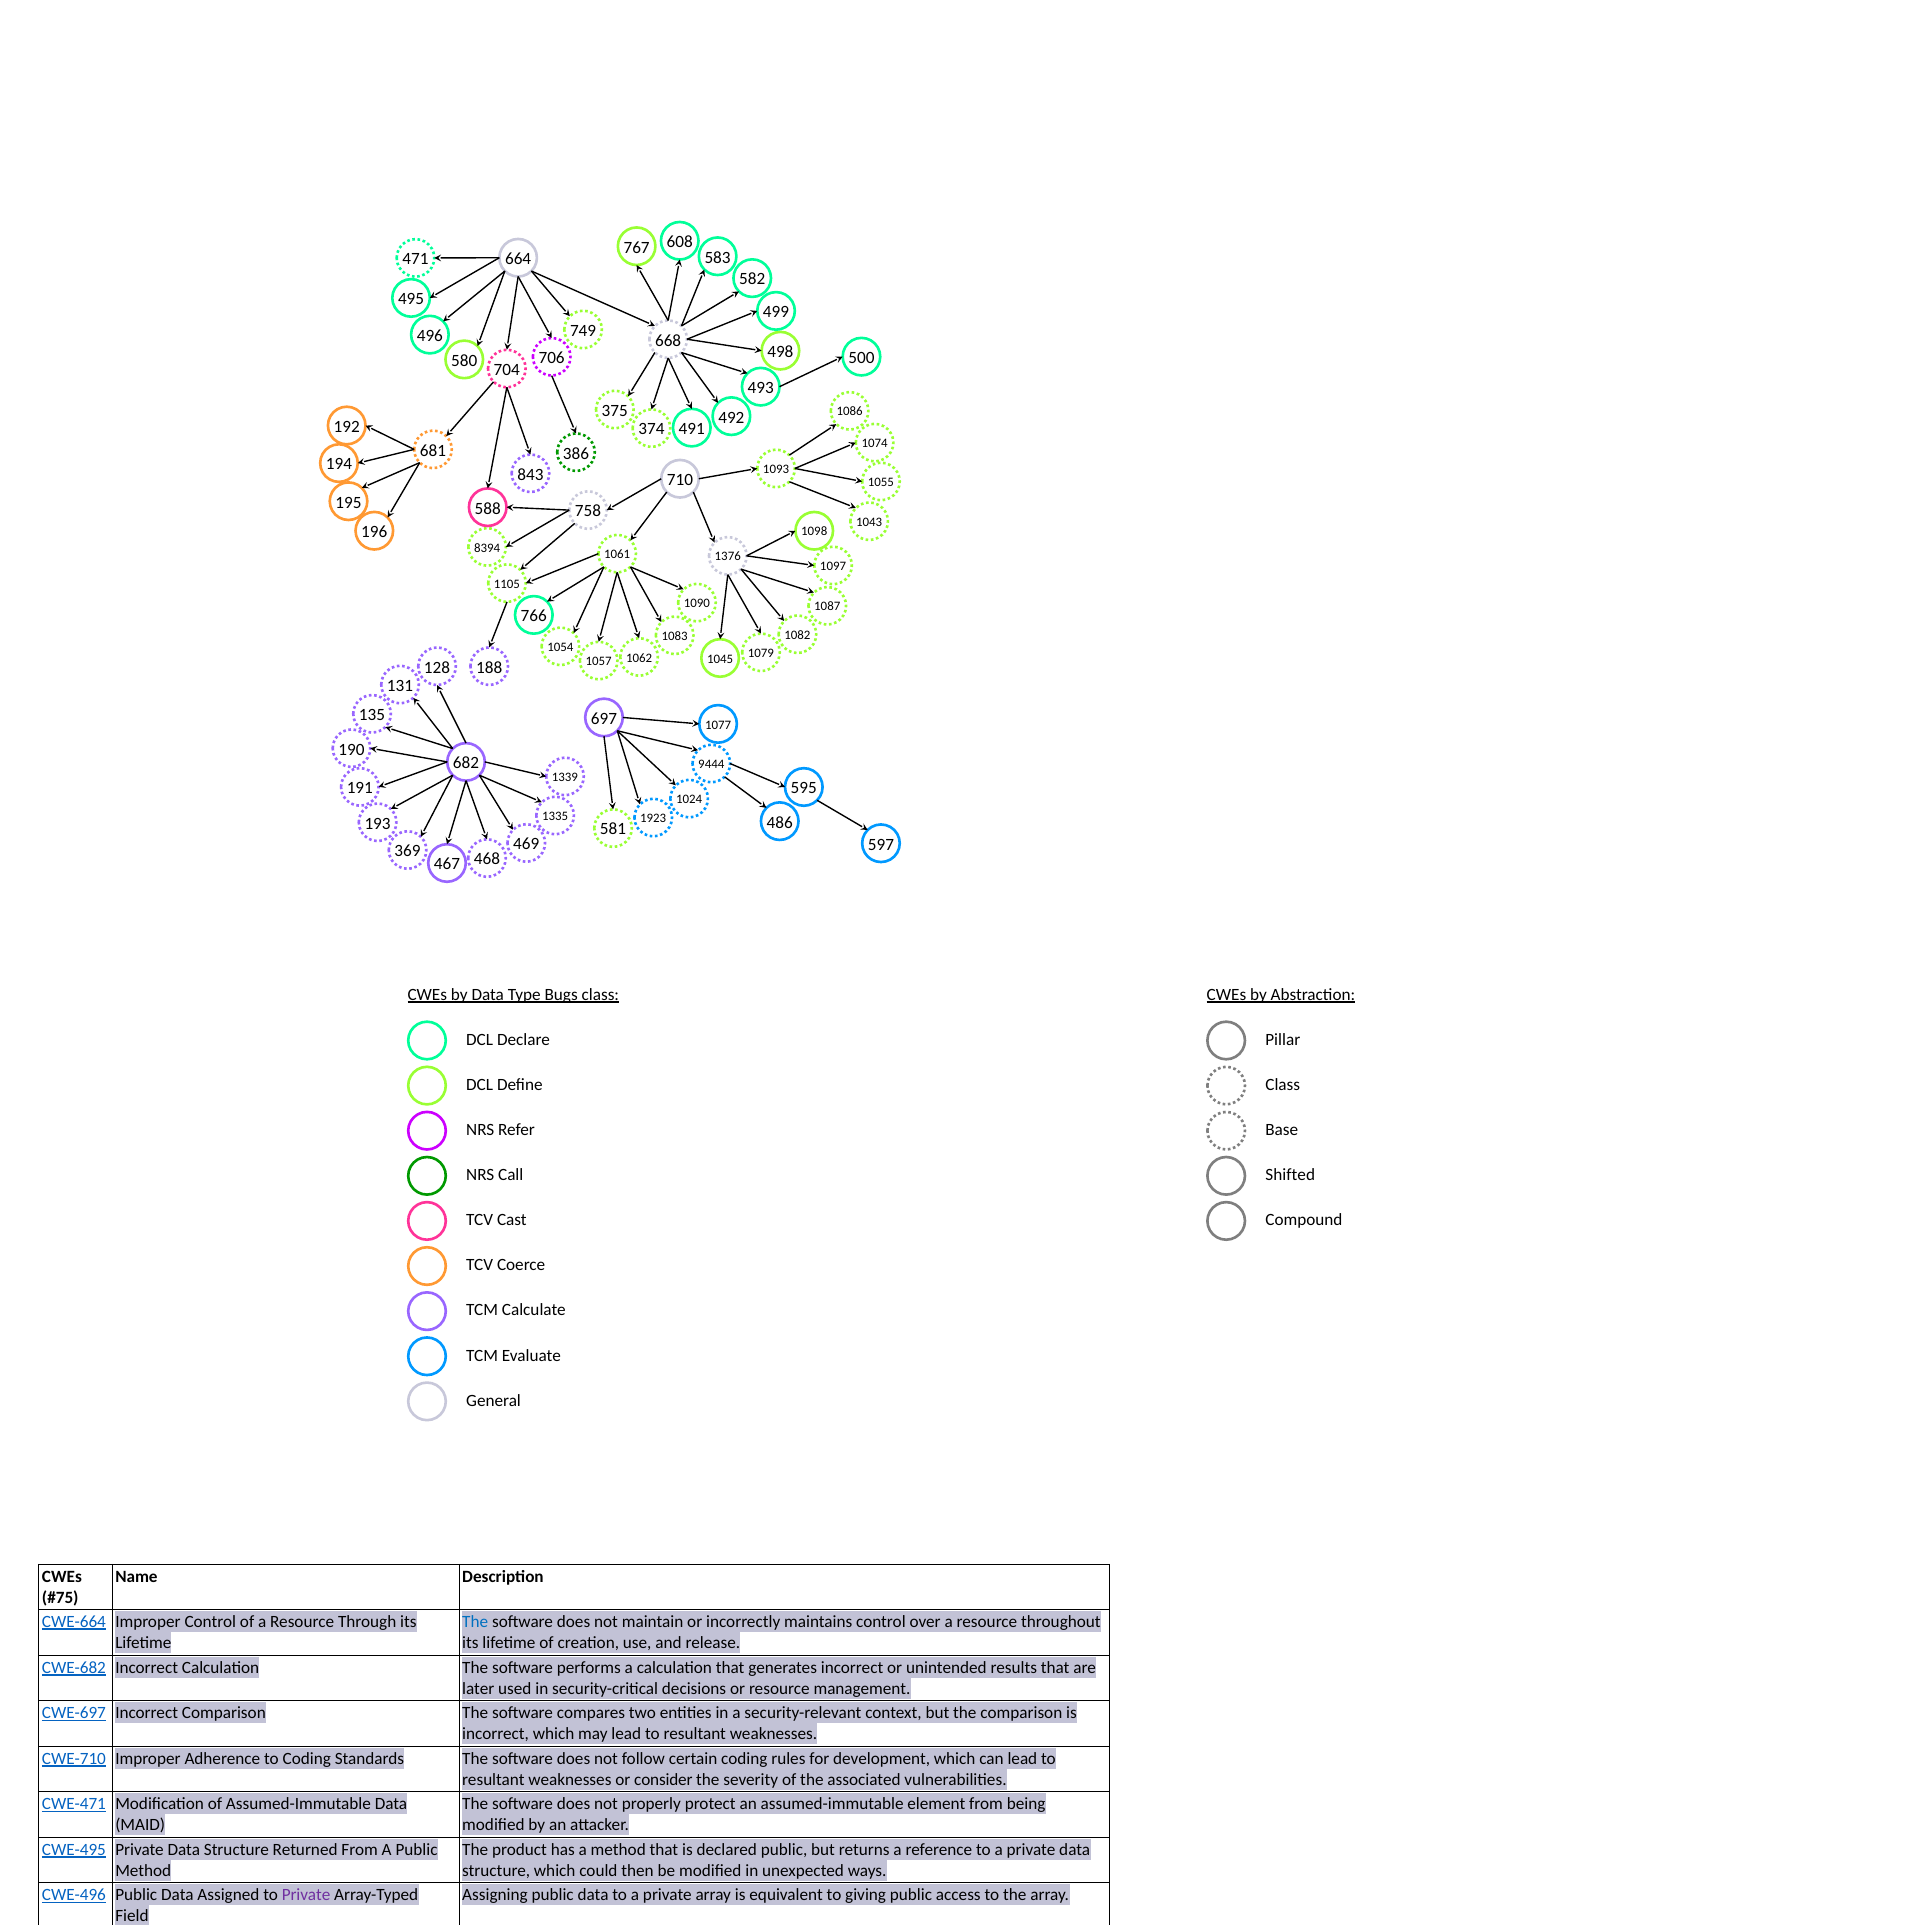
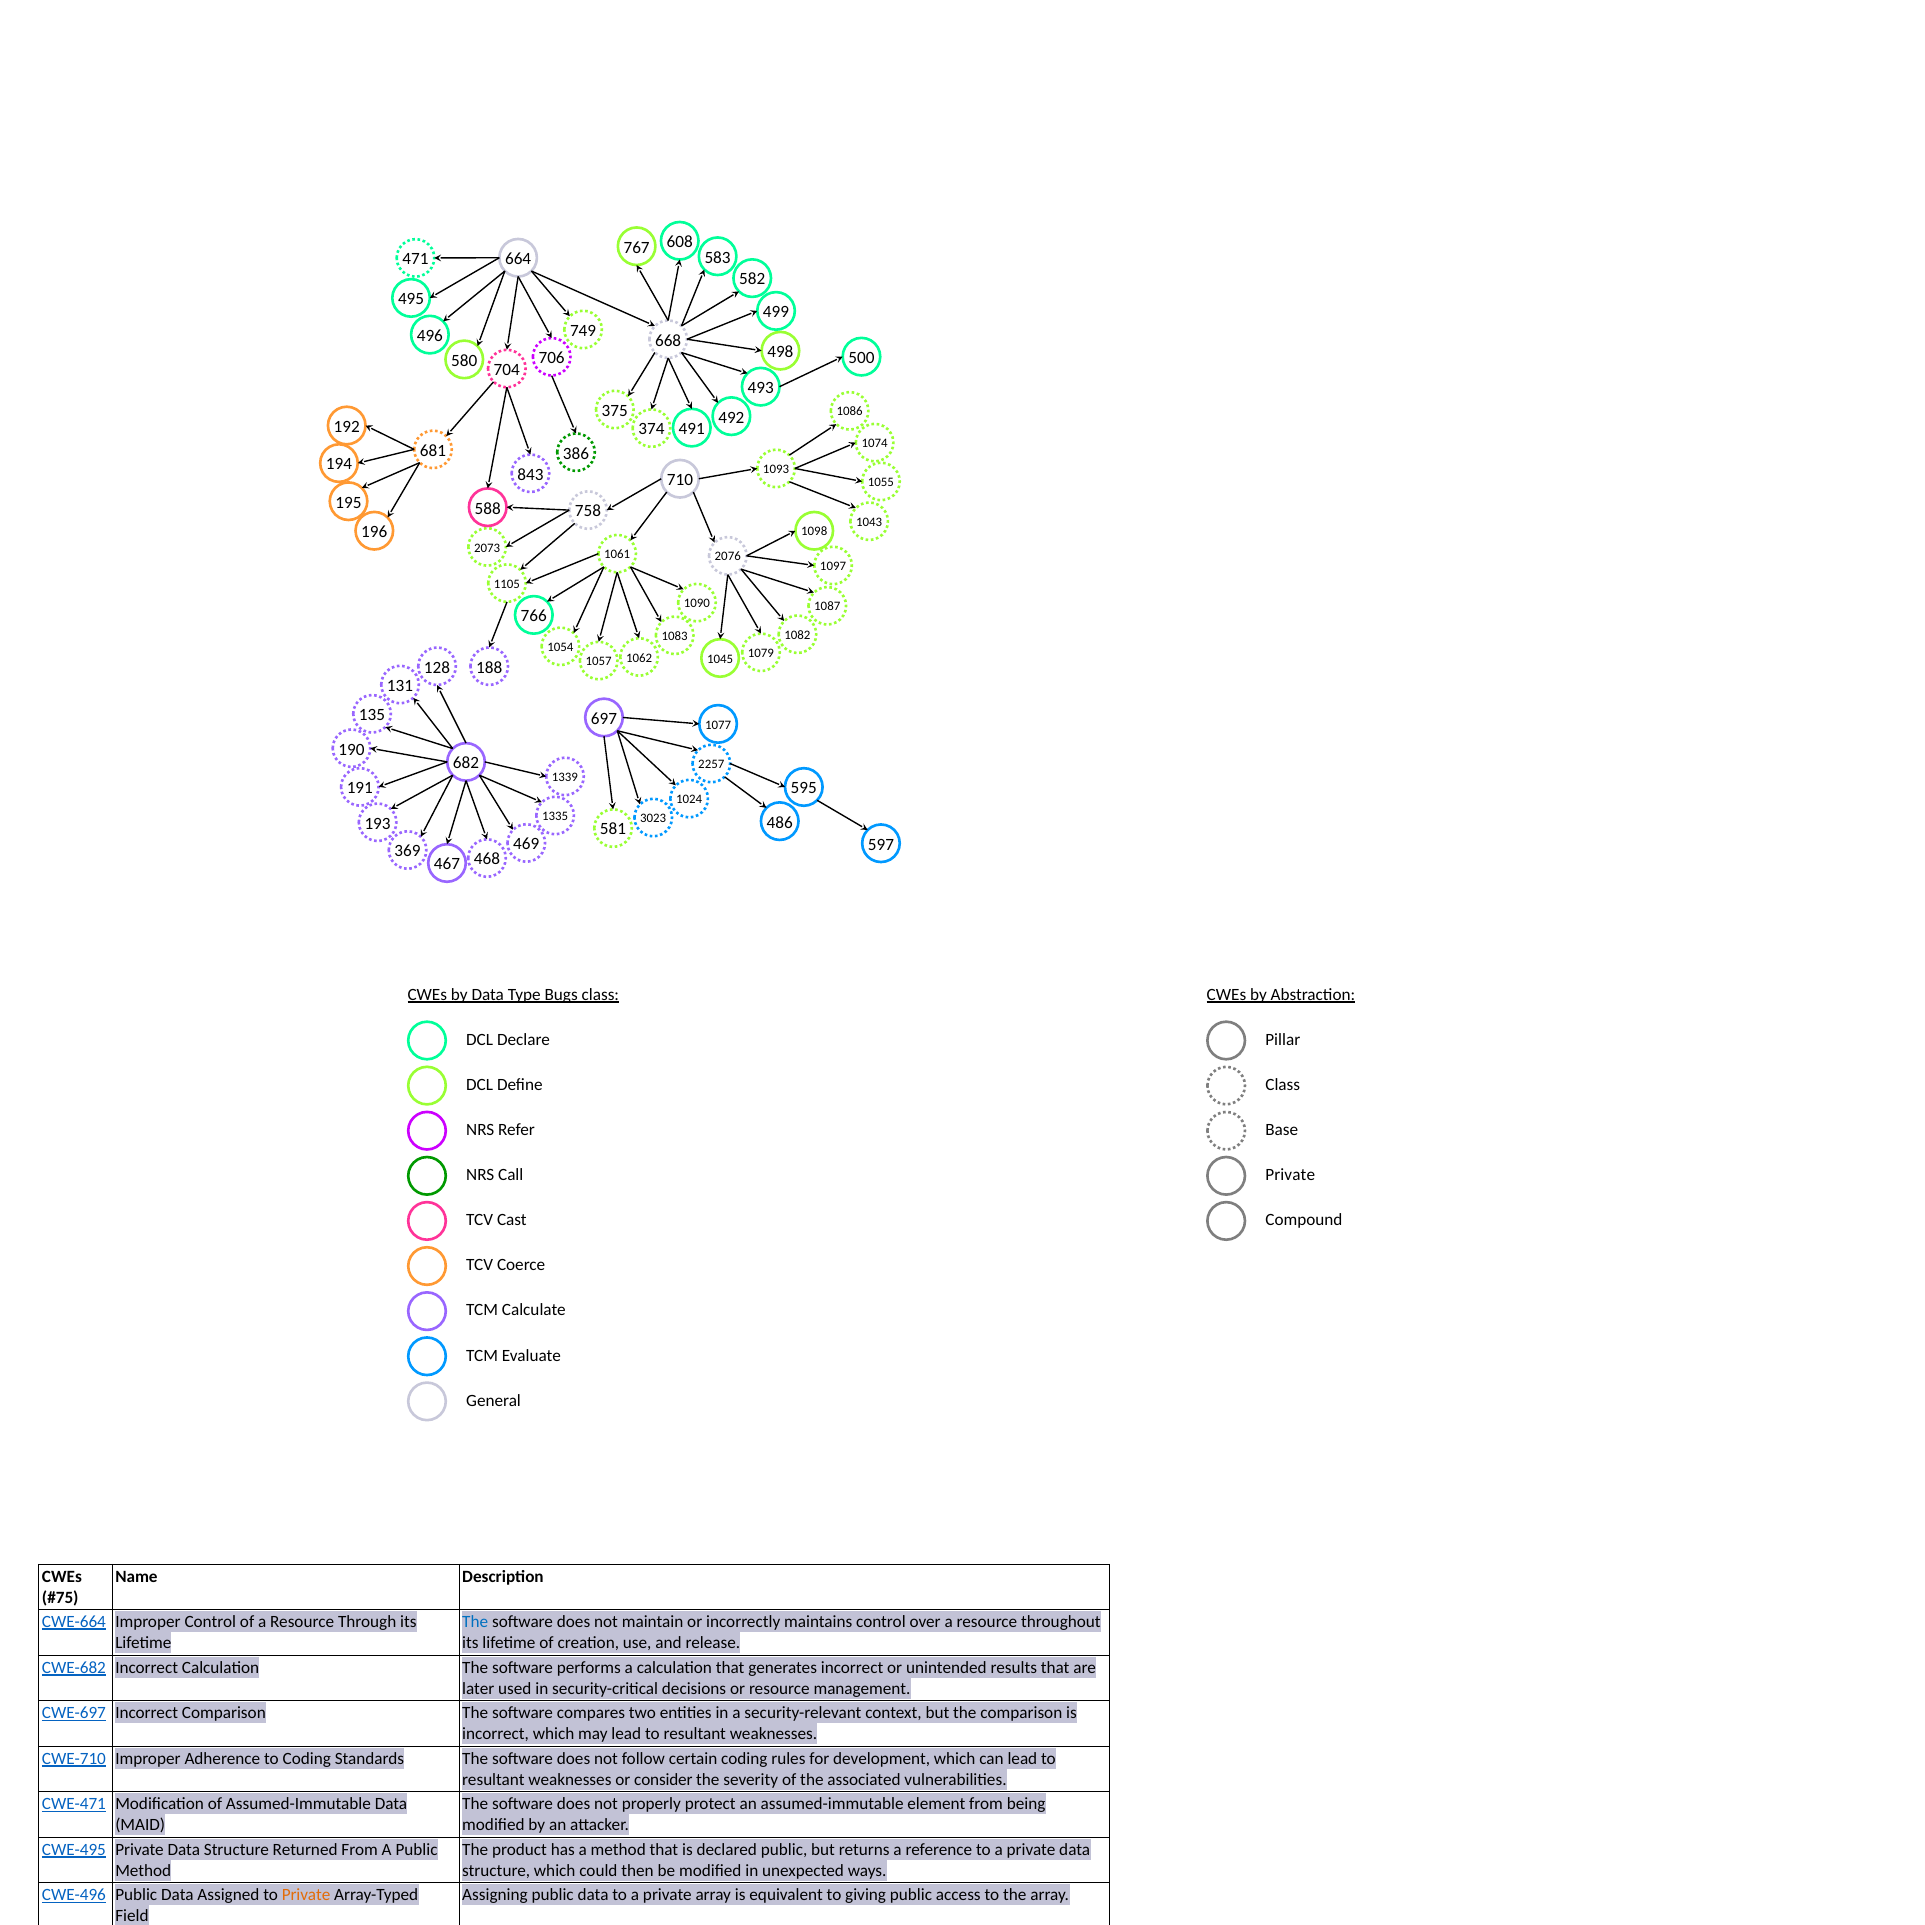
8394: 8394 -> 2073 (487, 548)
1376: 1376 -> 2076 (728, 557)
9444: 9444 -> 2257 (711, 764)
1923: 1923 -> 3023 (653, 818)
Shifted: Shifted -> Private (1290, 1175)
Private colour: purple -> orange (306, 1895)
